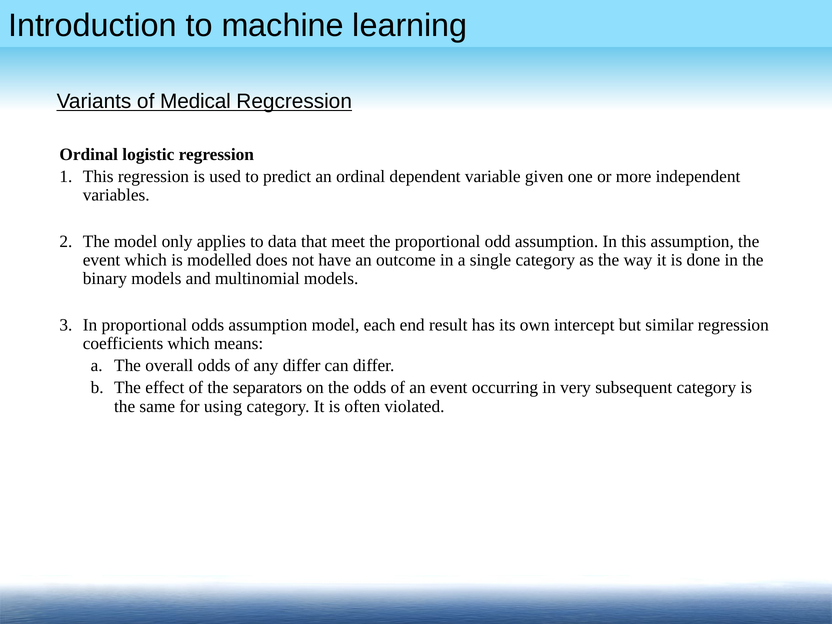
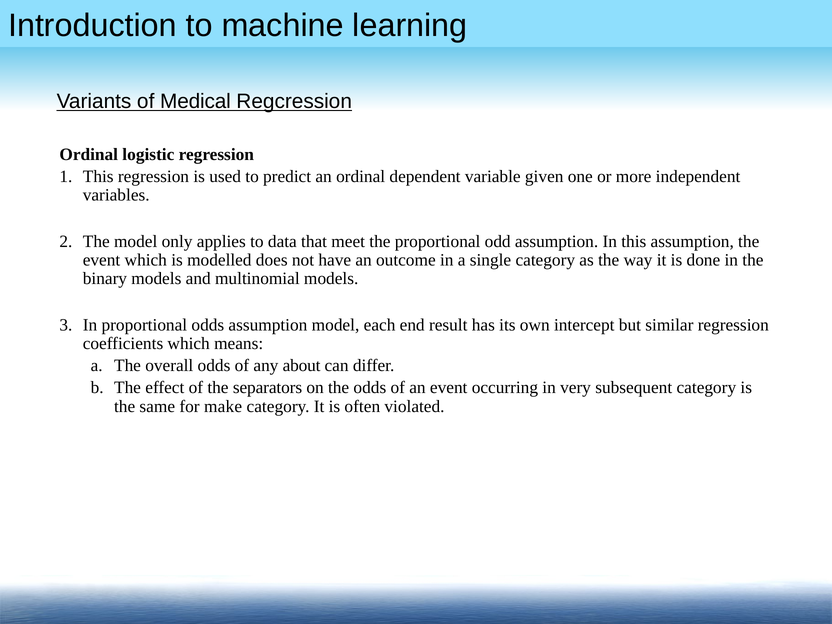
any differ: differ -> about (302, 366)
using: using -> make (223, 406)
